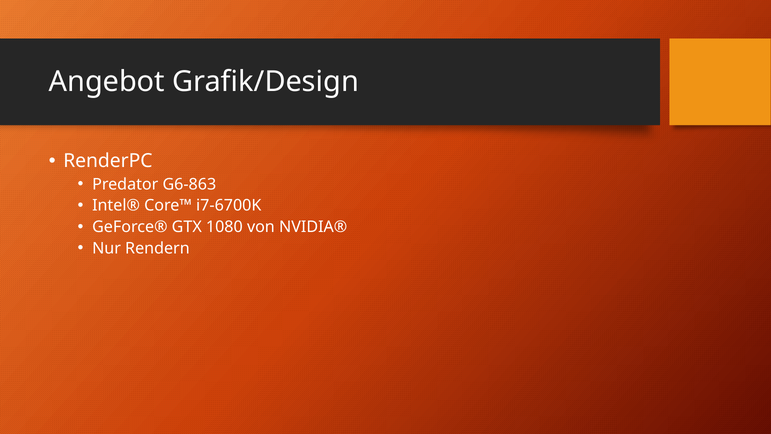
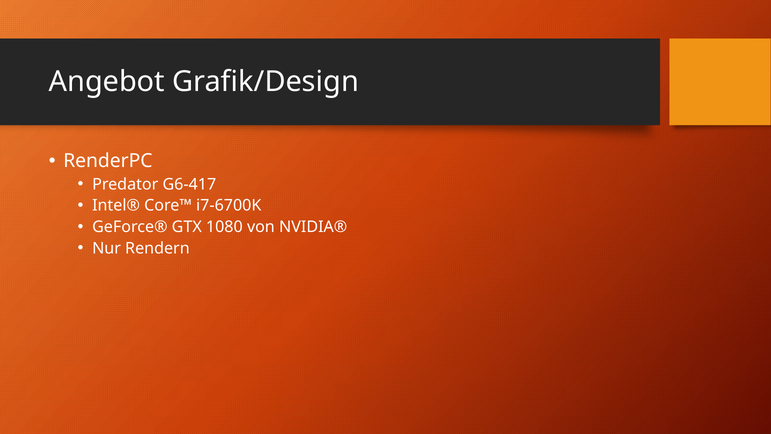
G6-863: G6-863 -> G6-417 (189, 184)
